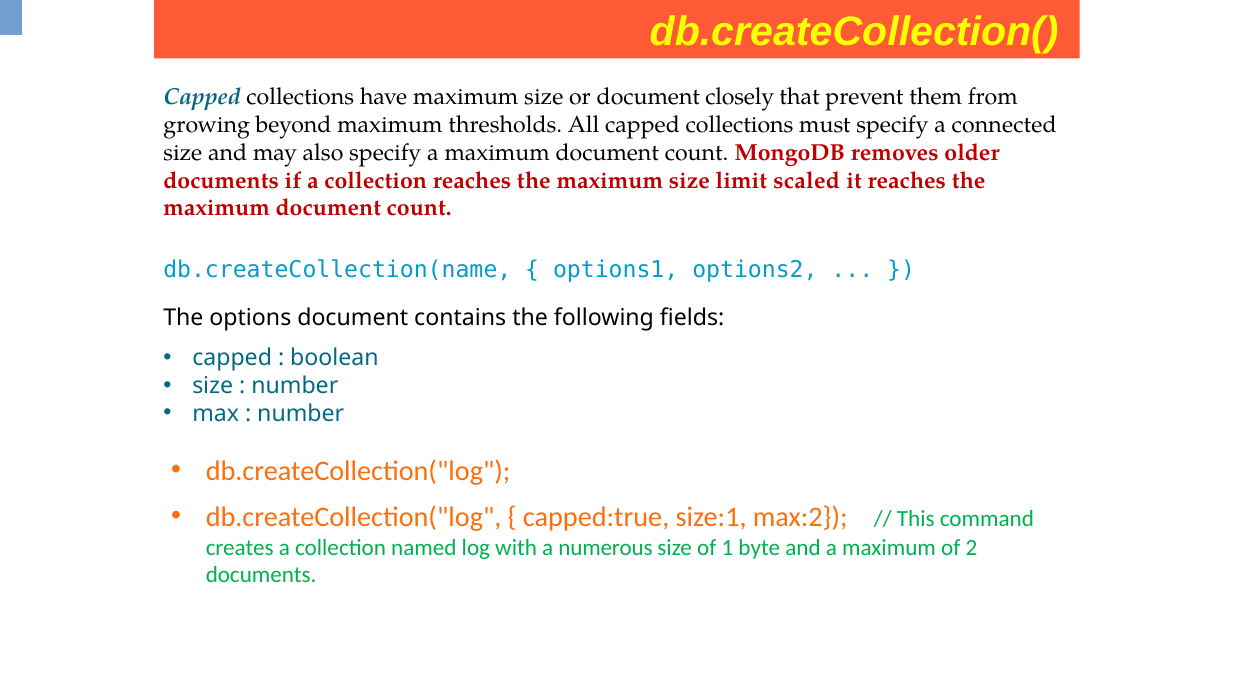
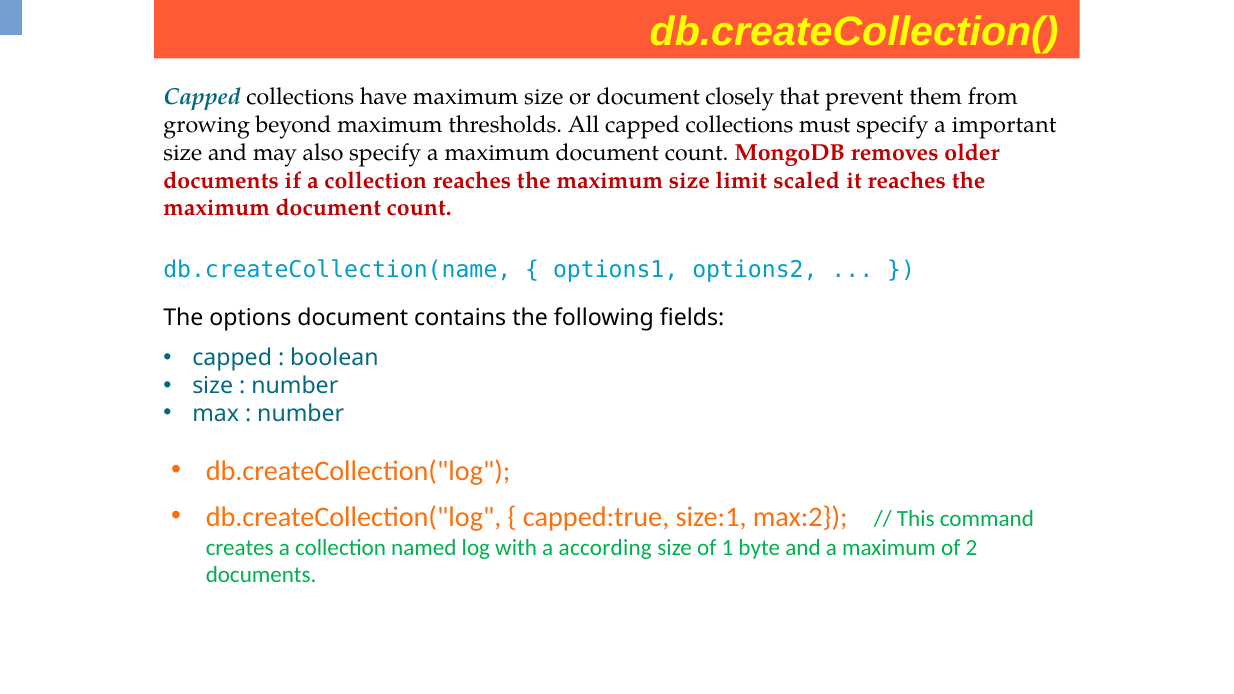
connected: connected -> important (1004, 125)
numerous: numerous -> according (605, 548)
